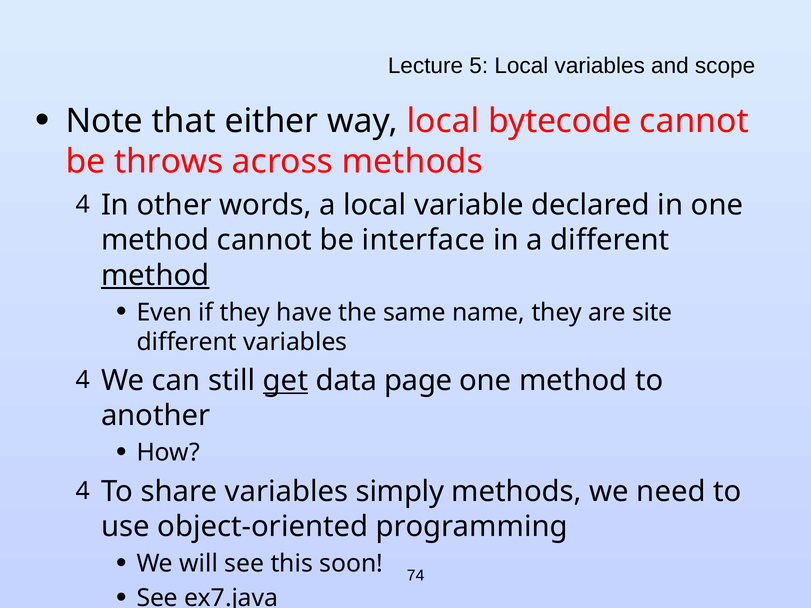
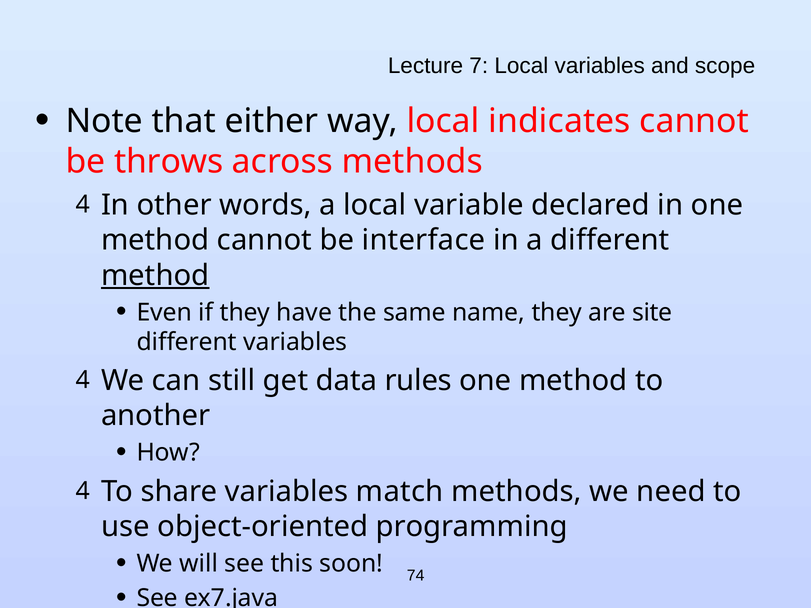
5: 5 -> 7 (479, 66)
bytecode: bytecode -> indicates (559, 121)
get underline: present -> none (286, 381)
page: page -> rules (418, 381)
simply: simply -> match (400, 492)
